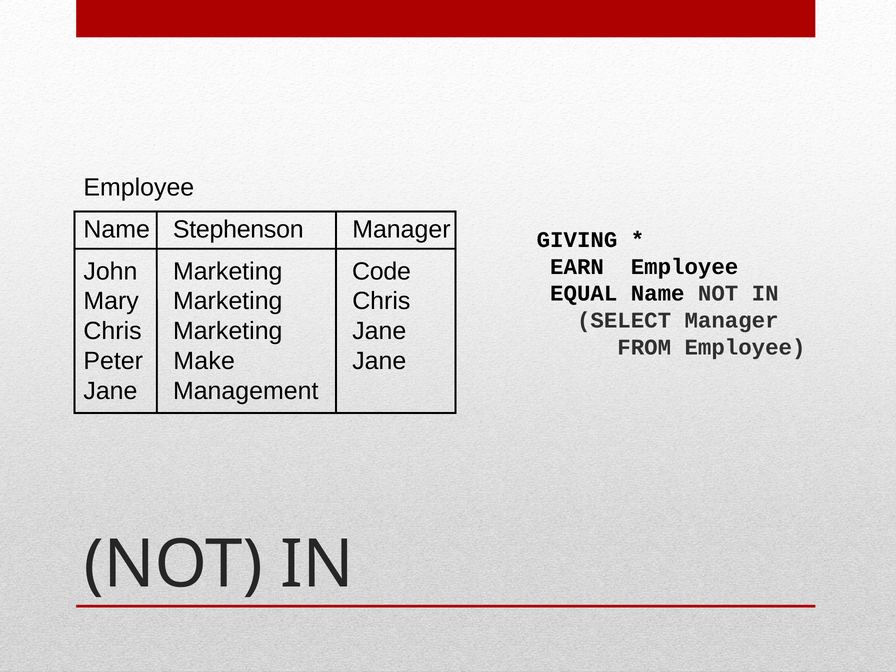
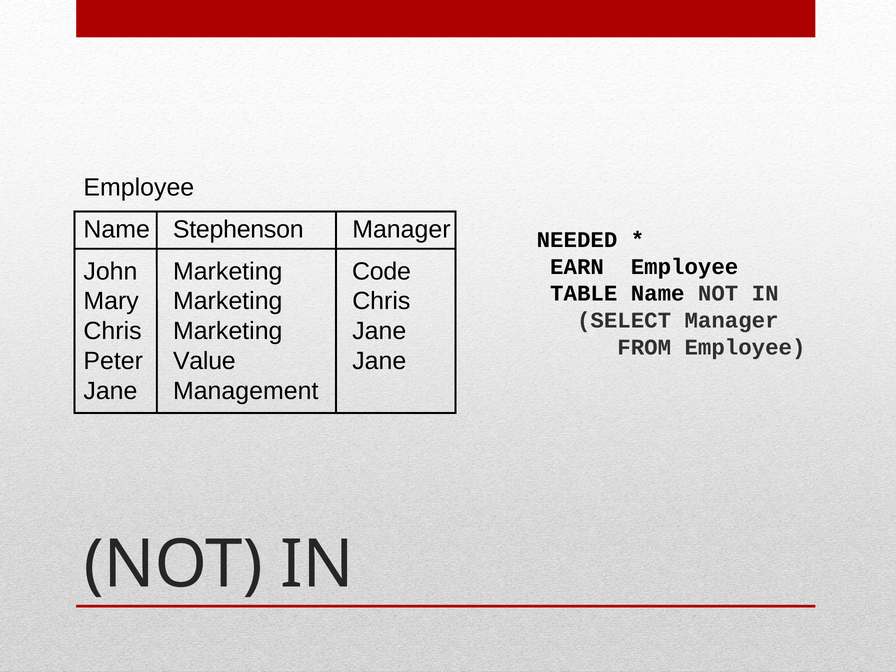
GIVING: GIVING -> NEEDED (577, 240)
EQUAL: EQUAL -> TABLE (584, 294)
Make: Make -> Value (204, 361)
